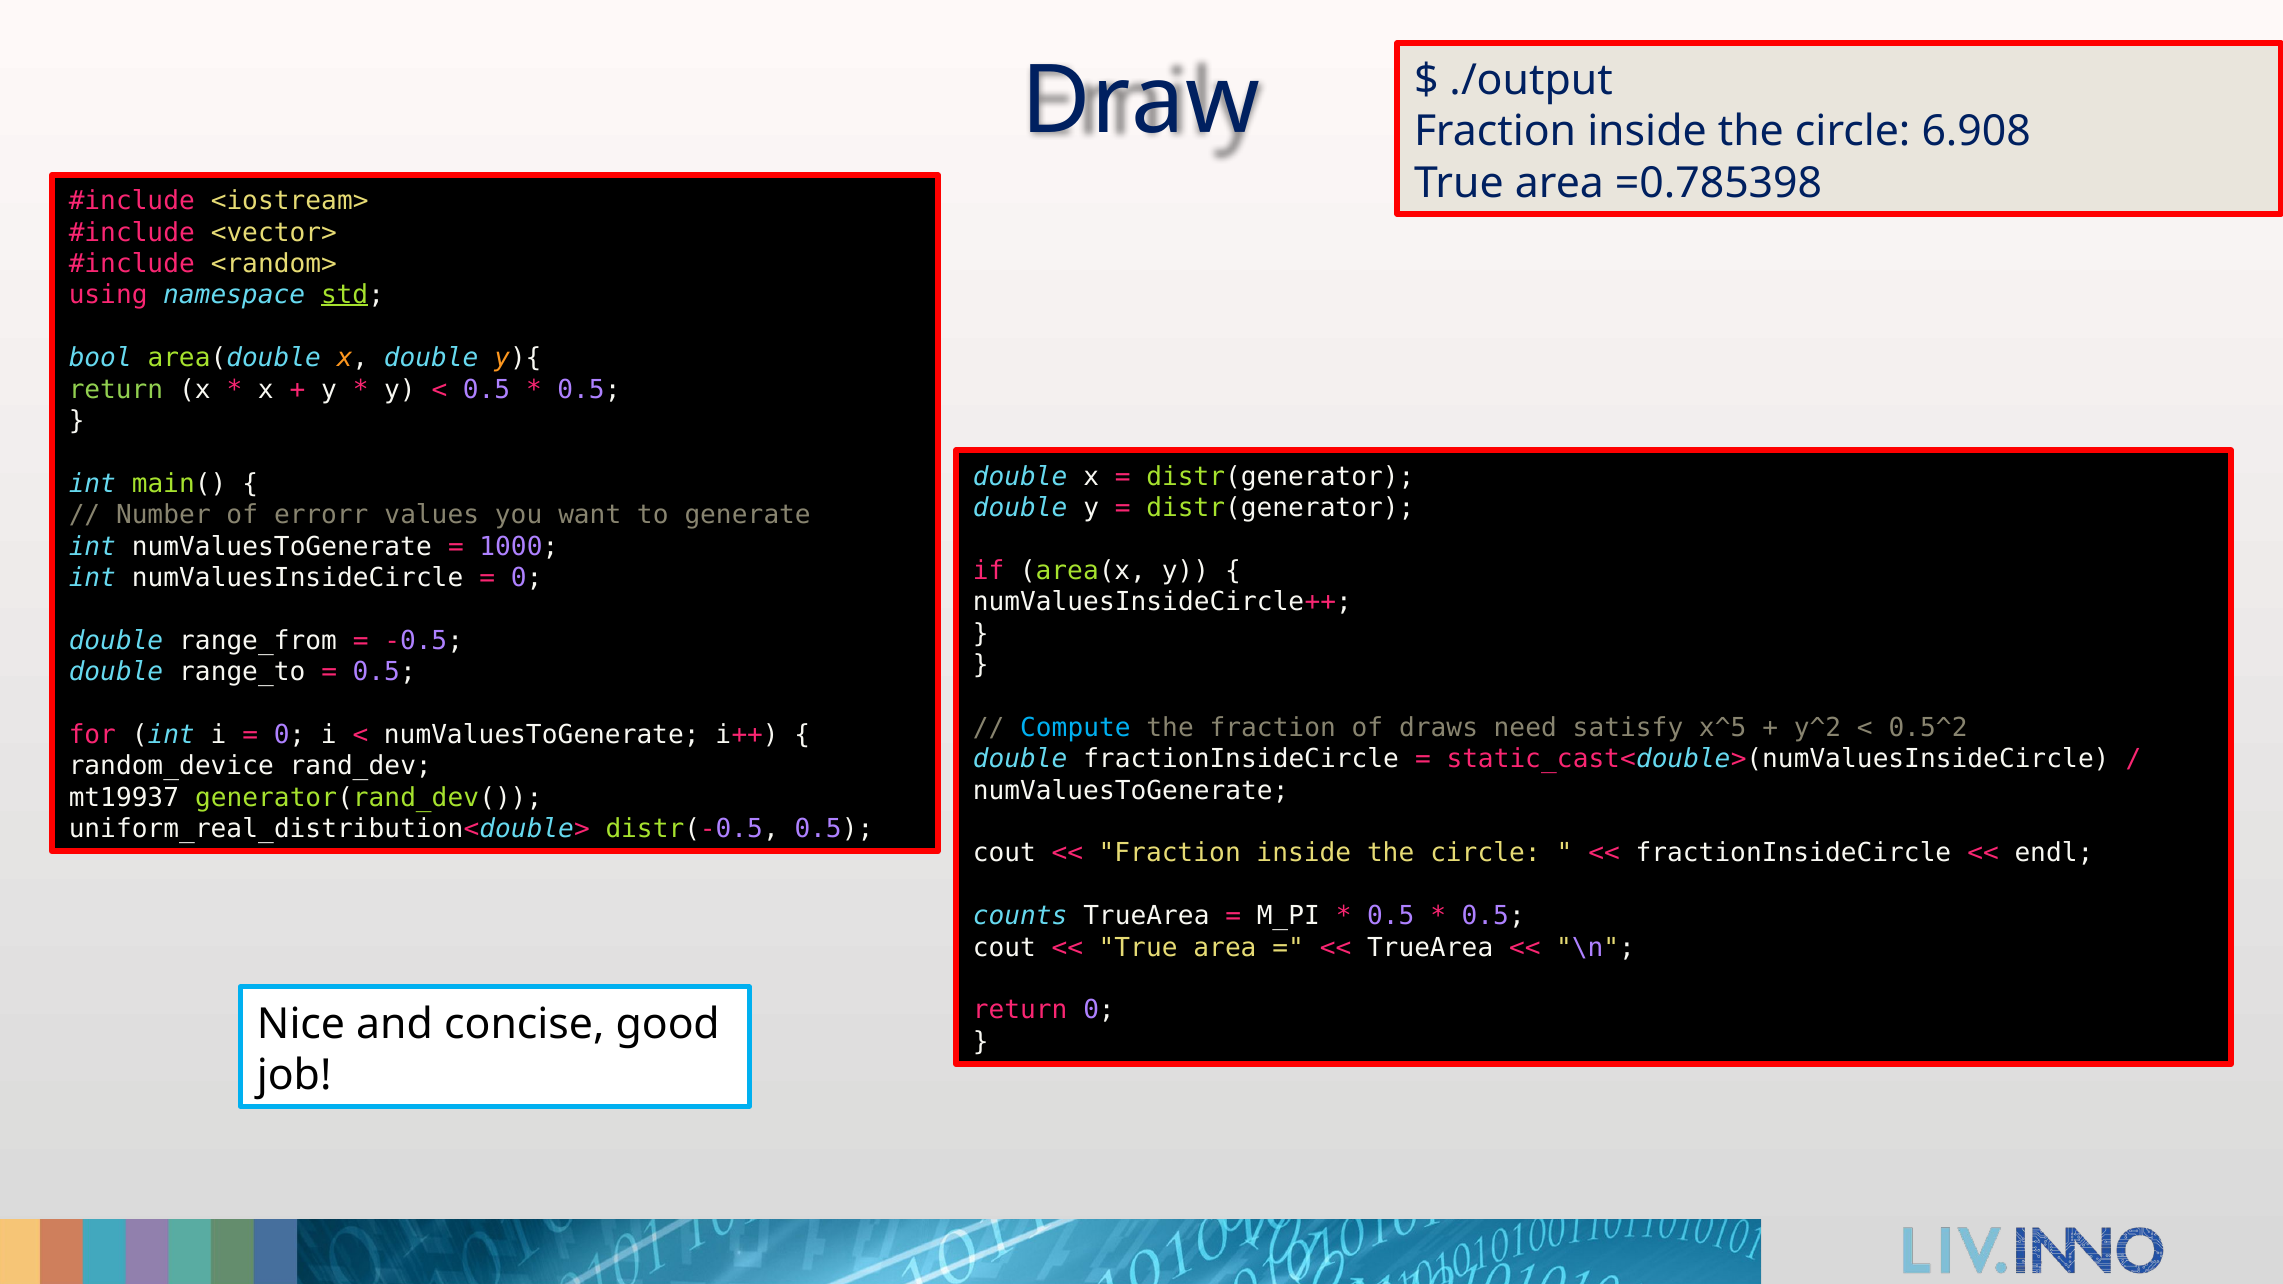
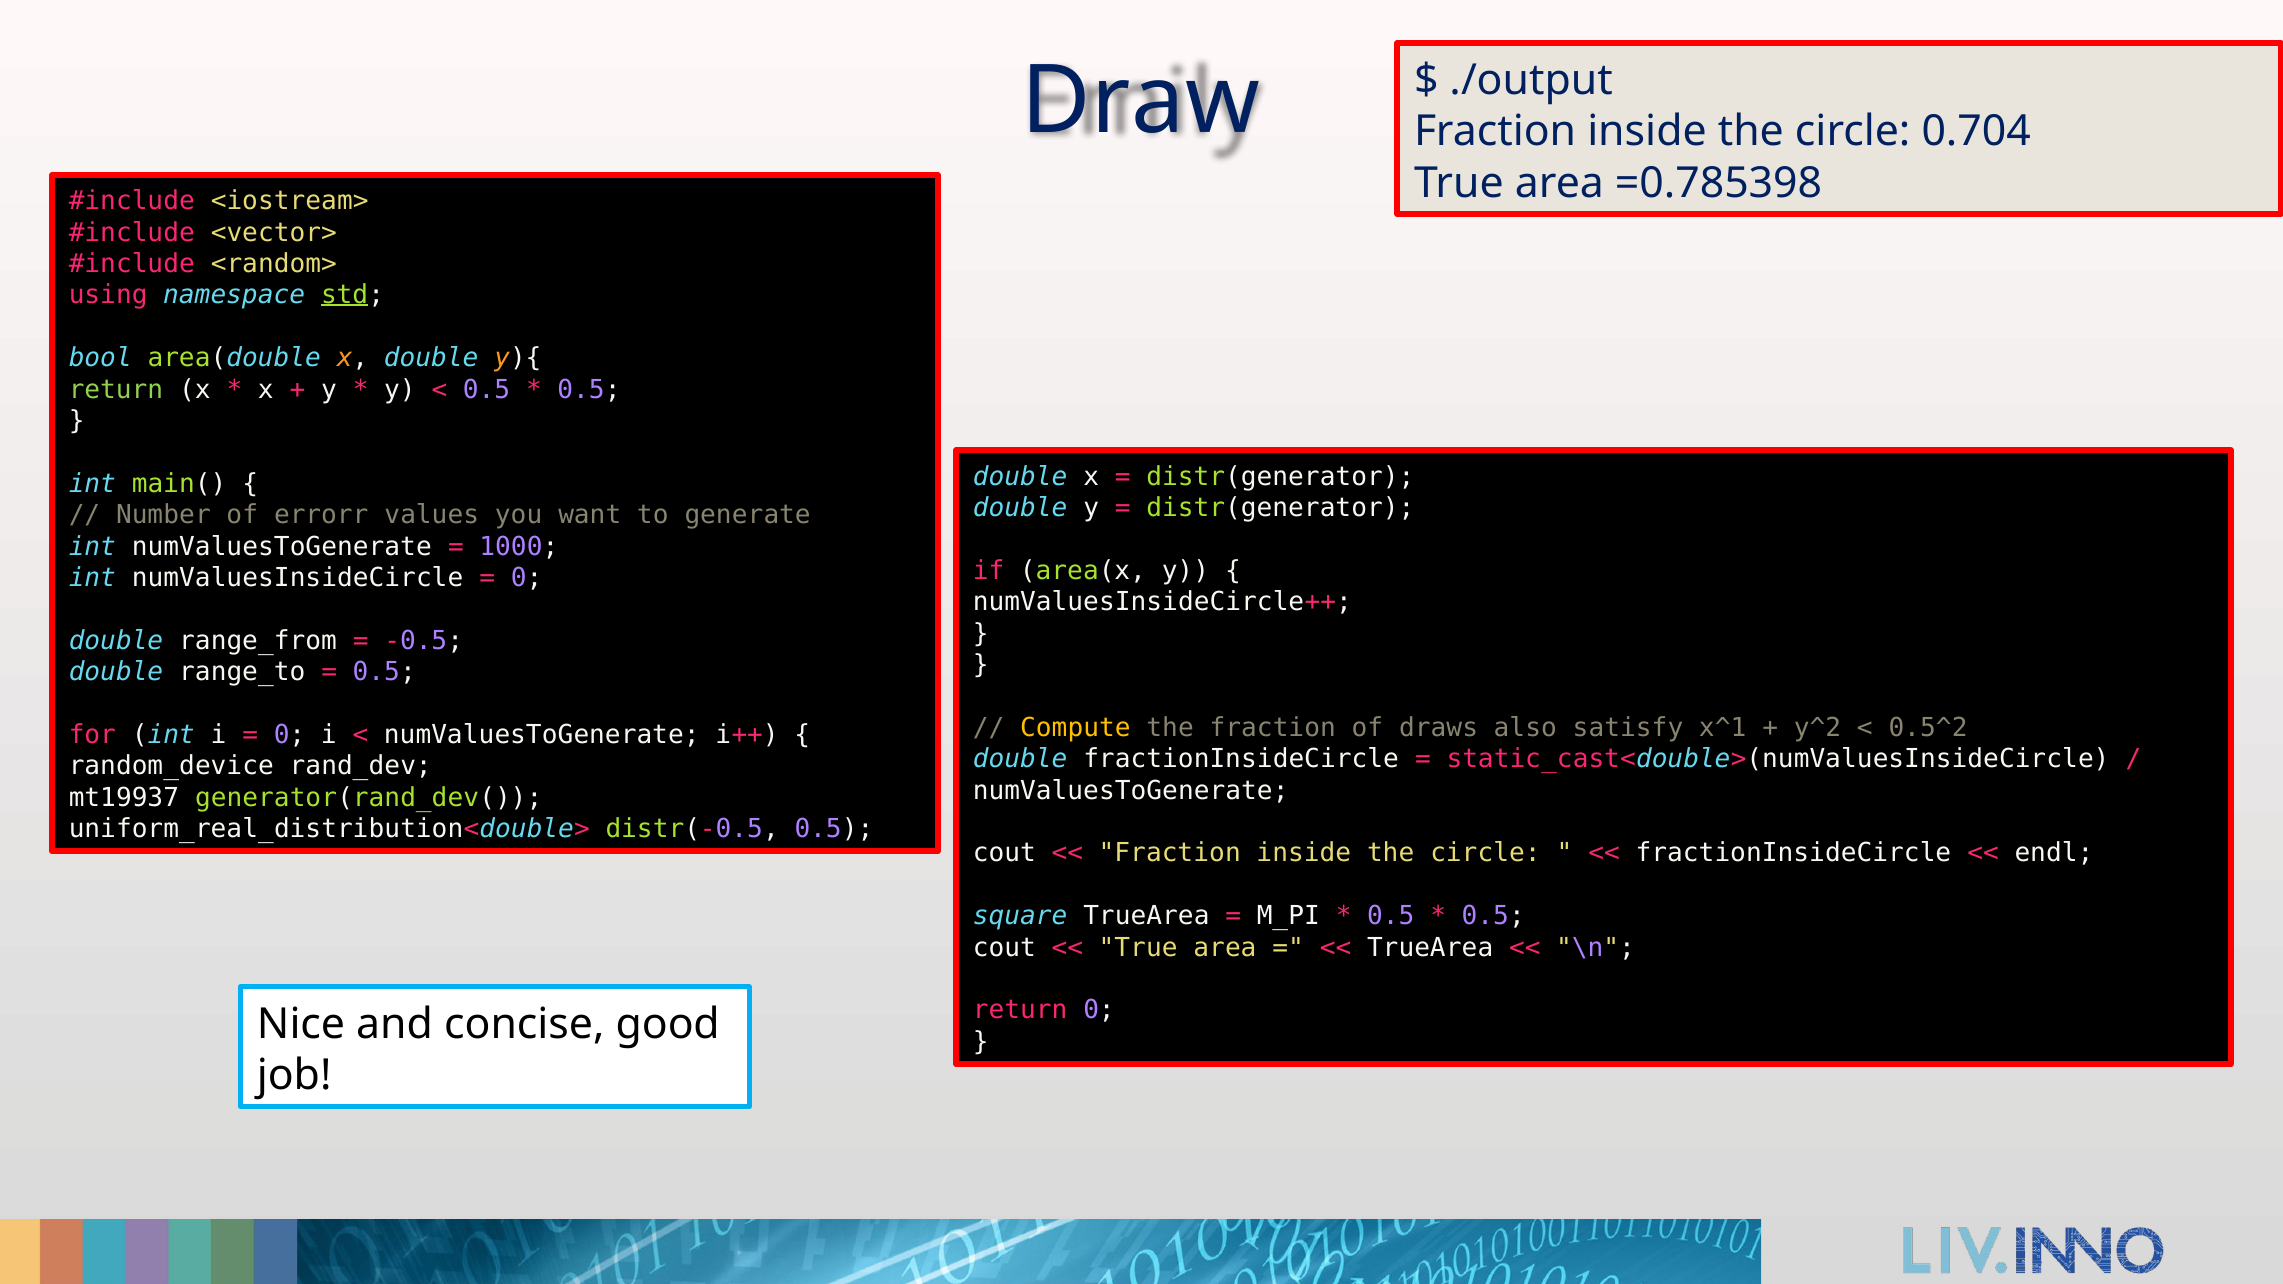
6.908: 6.908 -> 0.704 (1976, 132)
Compute colour: light blue -> yellow (1075, 728)
need: need -> also (1525, 728)
x^5: x^5 -> x^1 (1723, 728)
counts: counts -> square (1020, 916)
